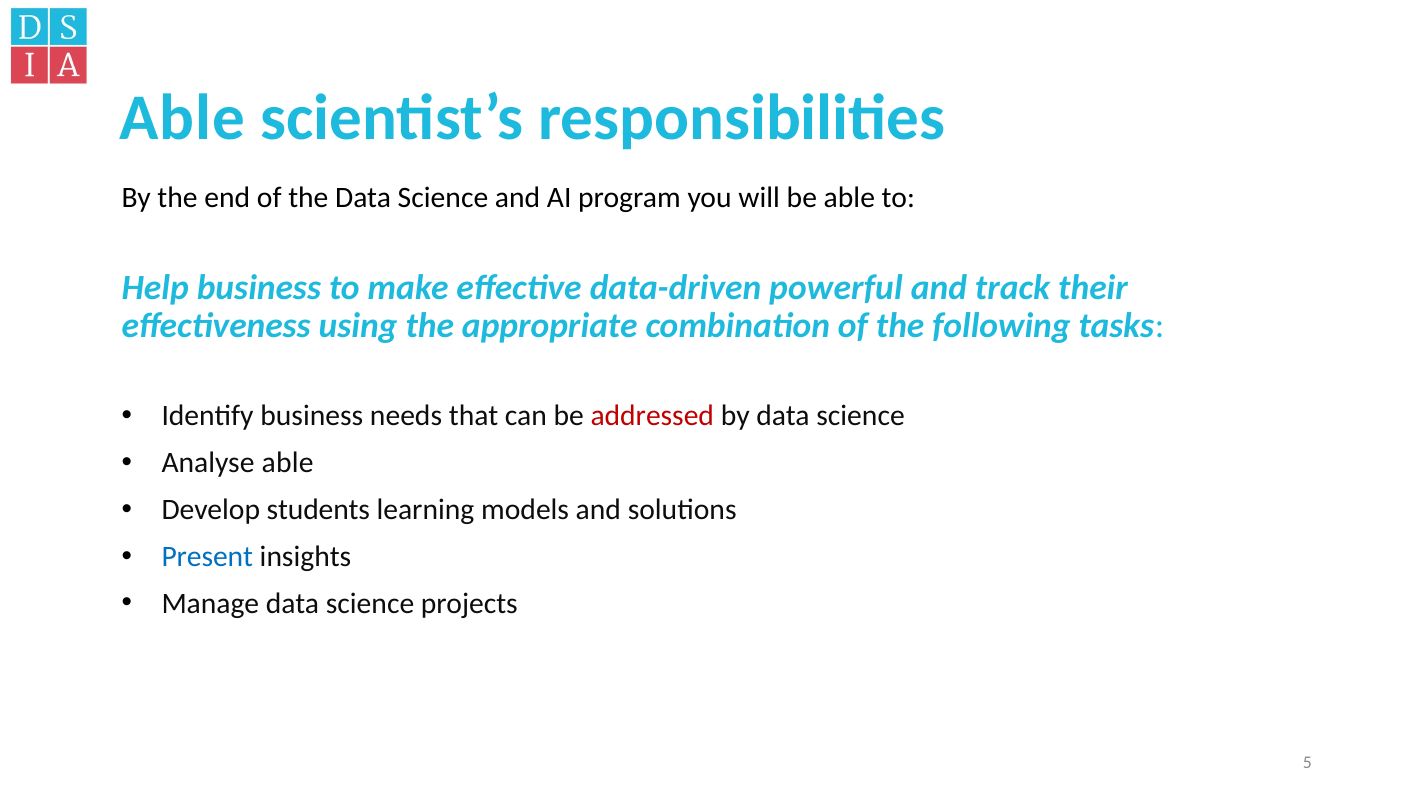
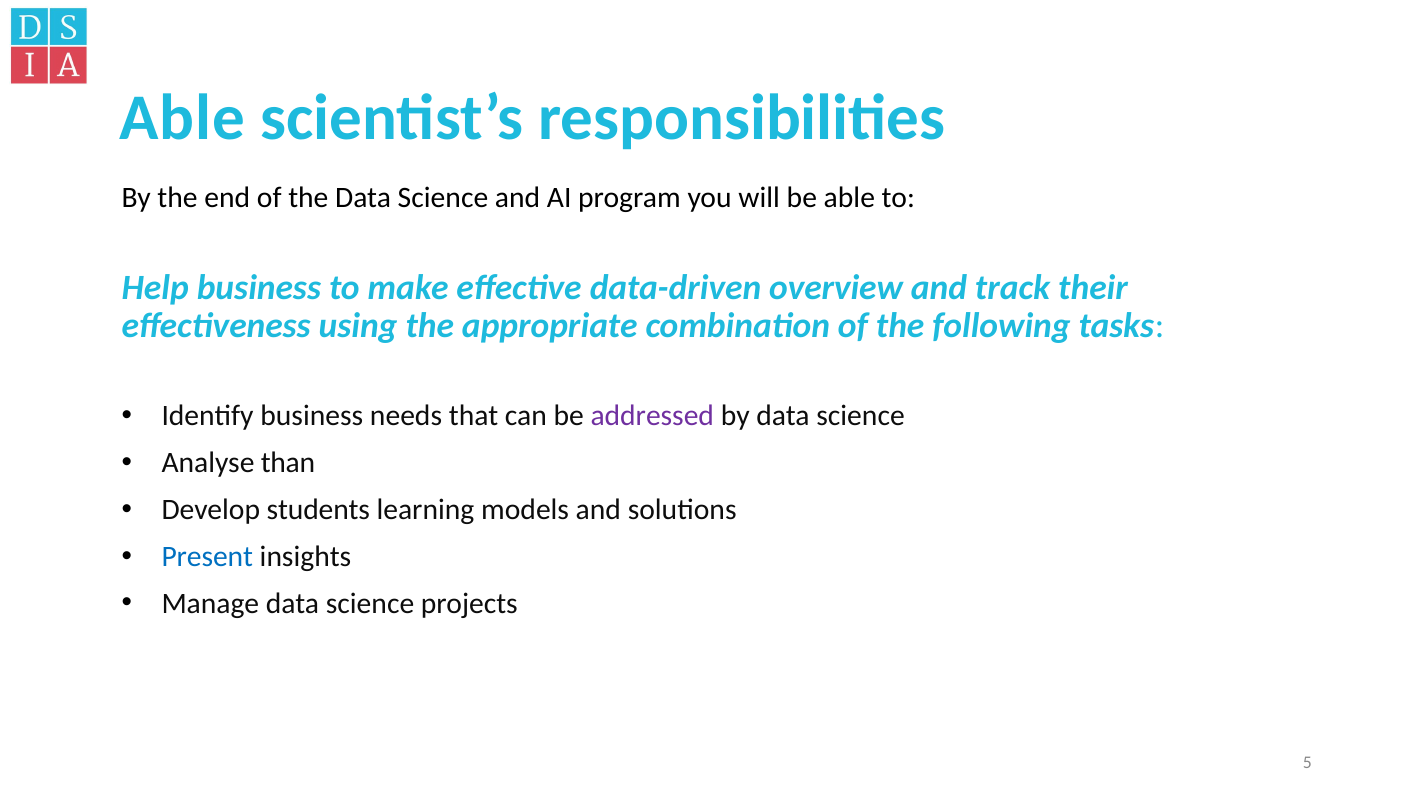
powerful: powerful -> overview (836, 287)
addressed colour: red -> purple (652, 416)
Analyse able: able -> than (288, 463)
